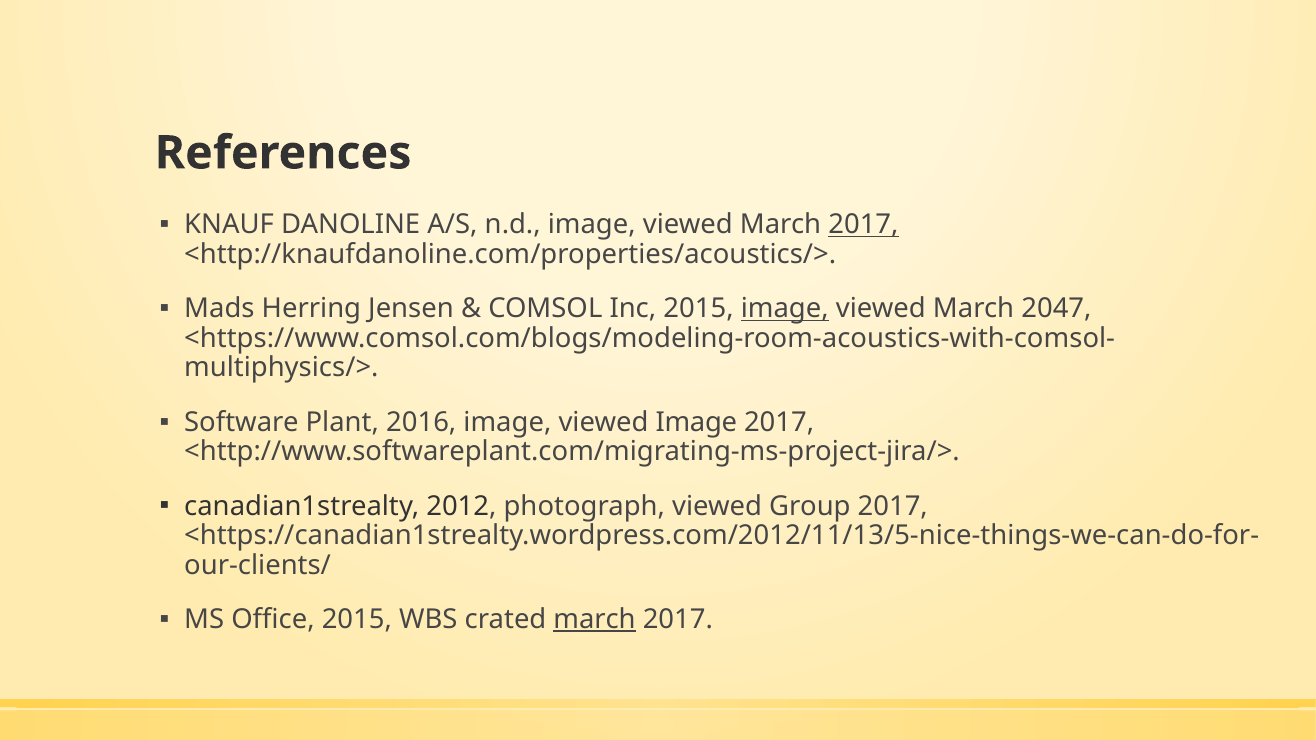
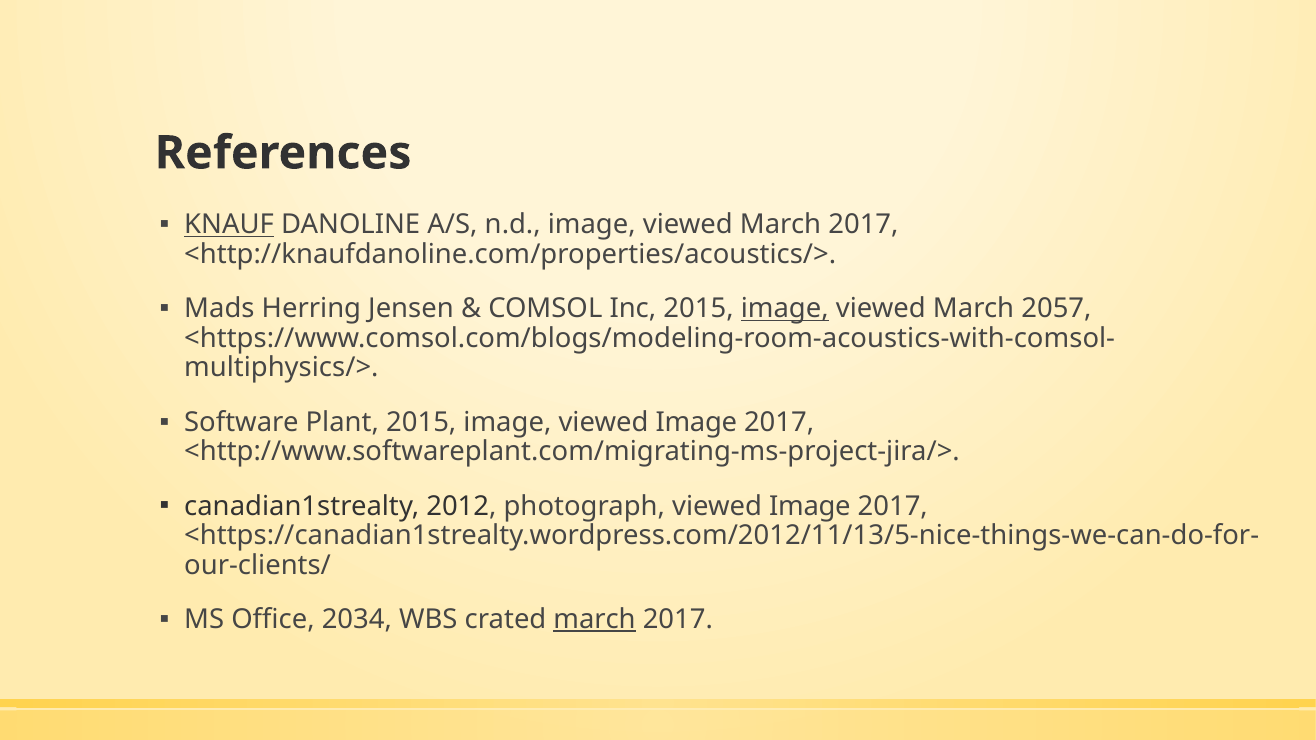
KNAUF underline: none -> present (229, 225)
2017 underline: present -> none (863, 225)
2047: 2047 -> 2057 (1056, 309)
Plant 2016: 2016 -> 2015 (421, 422)
photograph viewed Group: Group -> Image (810, 506)
Office 2015: 2015 -> 2034 (357, 620)
